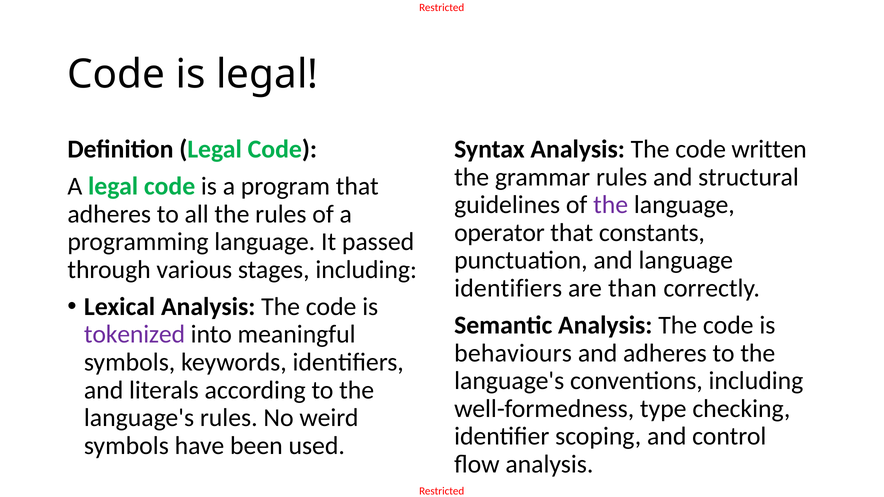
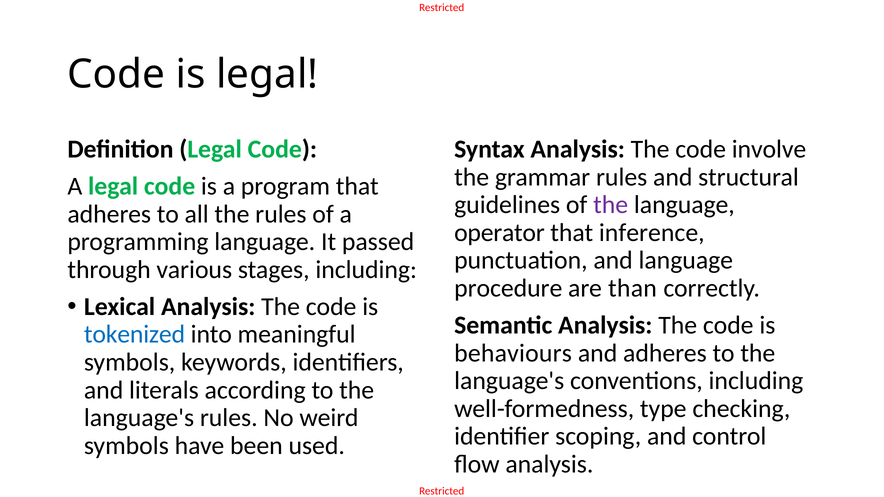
written: written -> involve (769, 149)
constants: constants -> inference (652, 233)
identifiers: identifiers -> procedure (508, 288)
tokenized colour: purple -> blue (135, 335)
